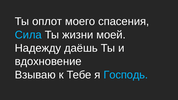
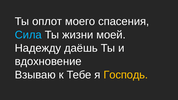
Господь colour: light blue -> yellow (126, 75)
